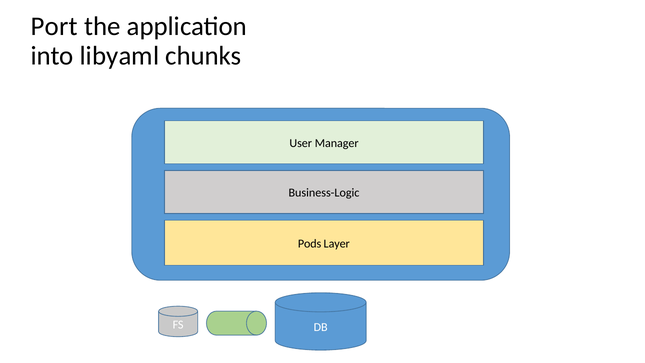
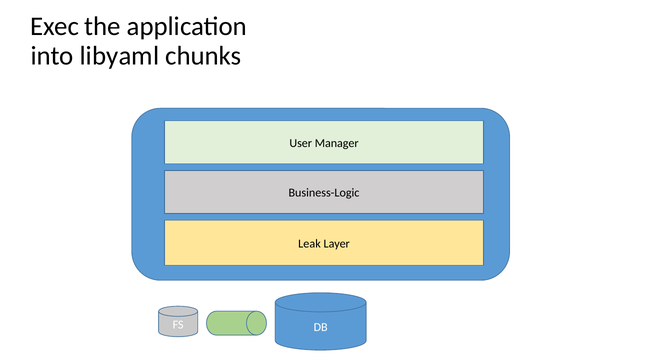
Port: Port -> Exec (55, 27)
Pods: Pods -> Leak (310, 244)
